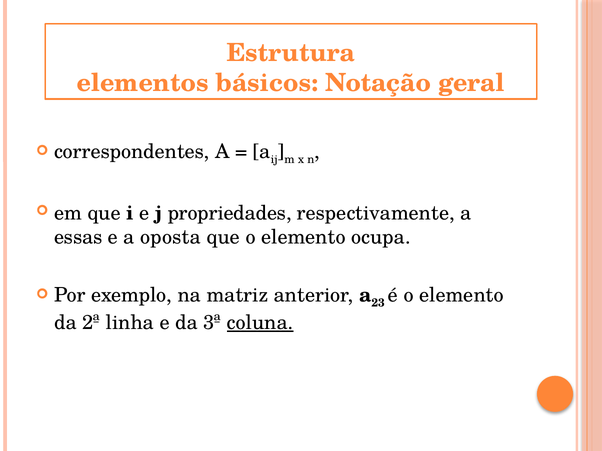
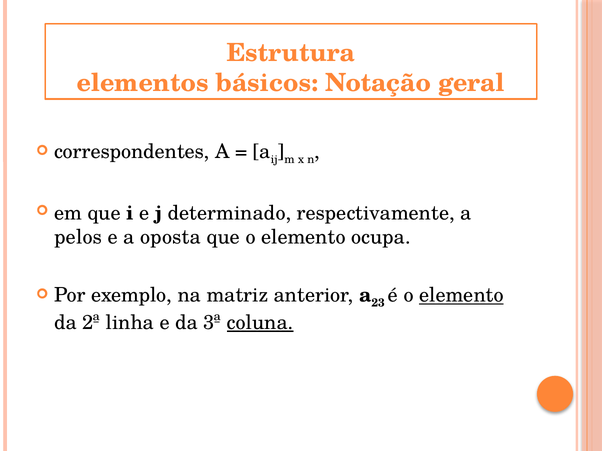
propriedades: propriedades -> determinado (229, 213)
essas: essas -> pelos (78, 237)
elemento underline: none -> present (461, 296)
